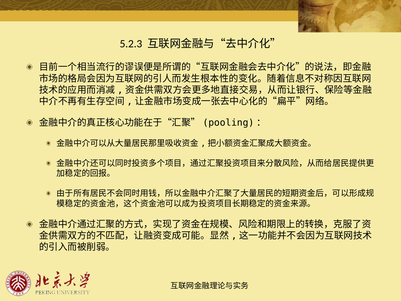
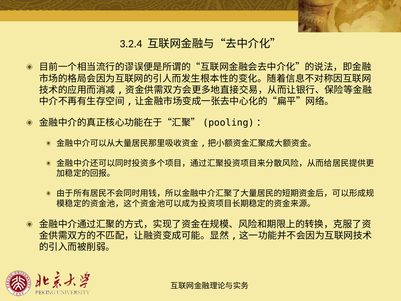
5.2.3: 5.2.3 -> 3.2.4 (131, 44)
